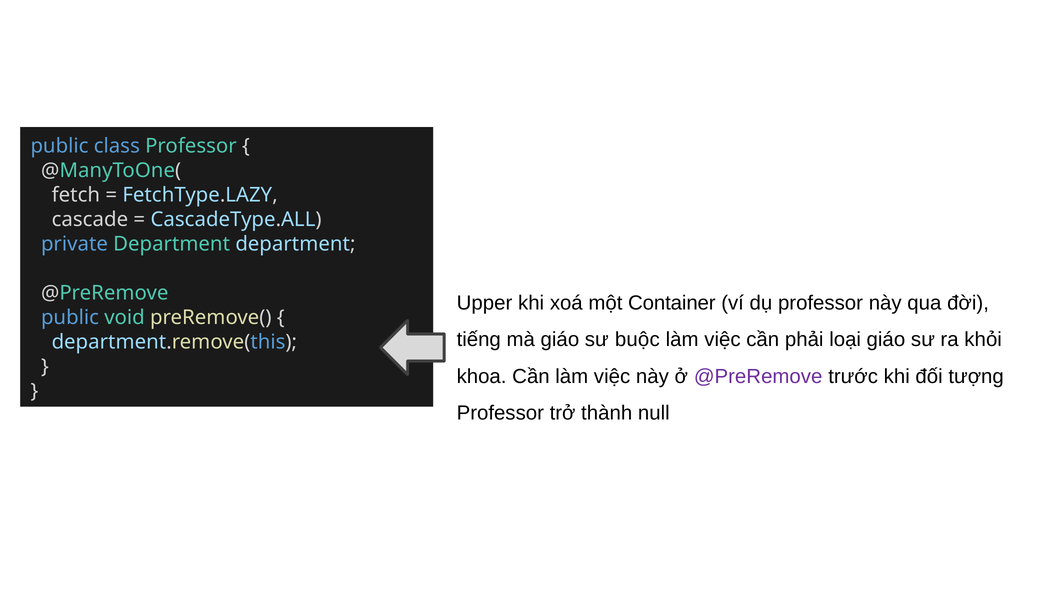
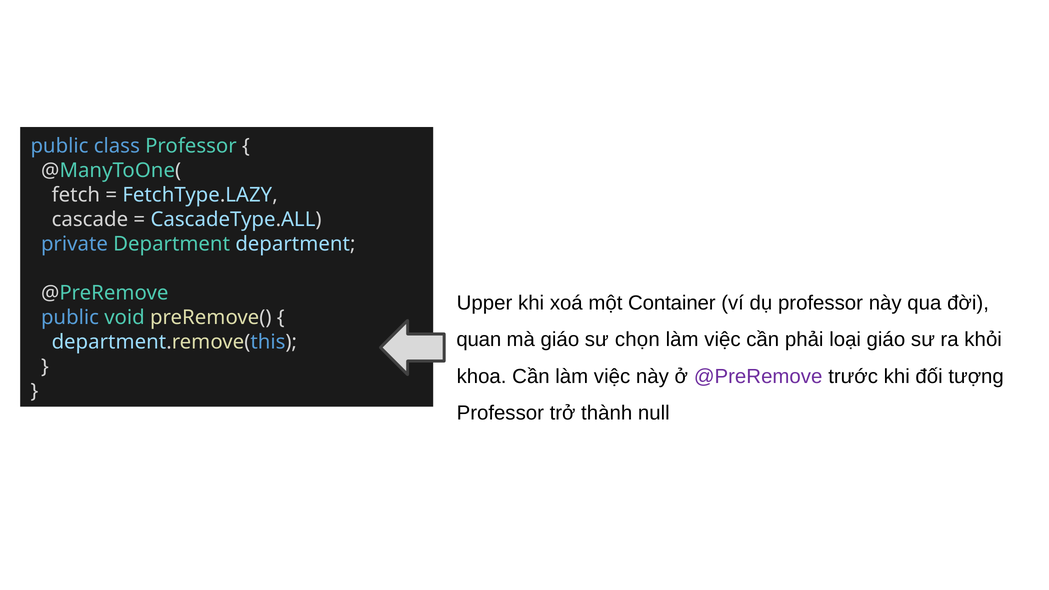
tiếng: tiếng -> quan (479, 340)
buộc: buộc -> chọn (637, 340)
